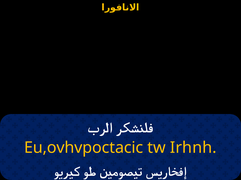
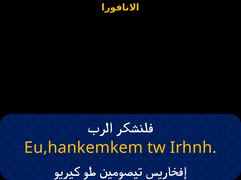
Eu,ovhvpoctacic: Eu,ovhvpoctacic -> Eu,hankemkem (84, 148)
